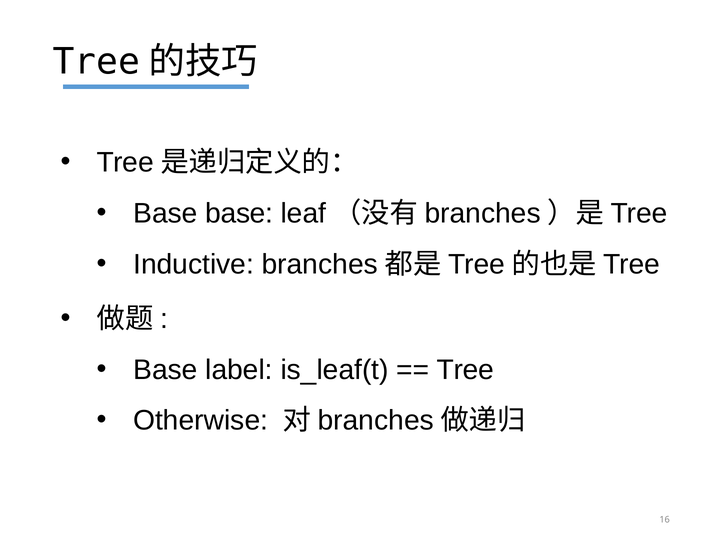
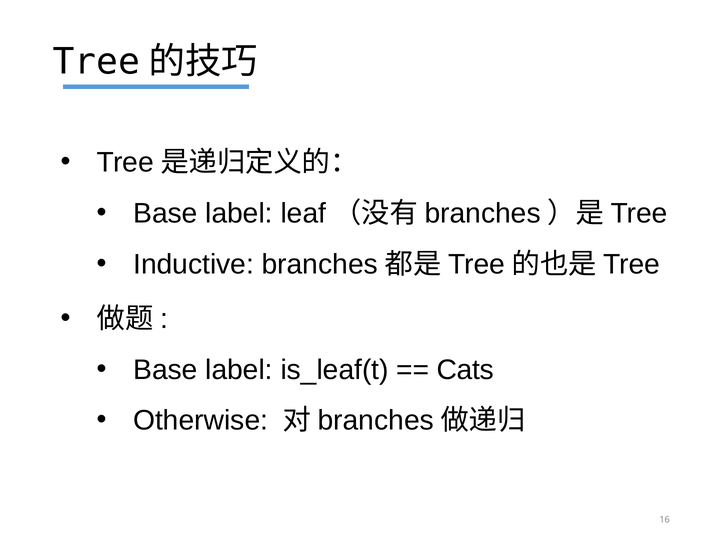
base: base -> label (239, 214)
Tree: Tree -> Cats (465, 370)
